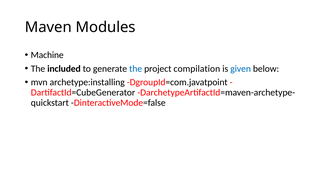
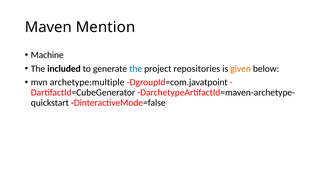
Modules: Modules -> Mention (106, 27)
compilation: compilation -> repositories (197, 69)
given colour: blue -> orange (241, 69)
archetype:installing: archetype:installing -> archetype:multiple (87, 82)
